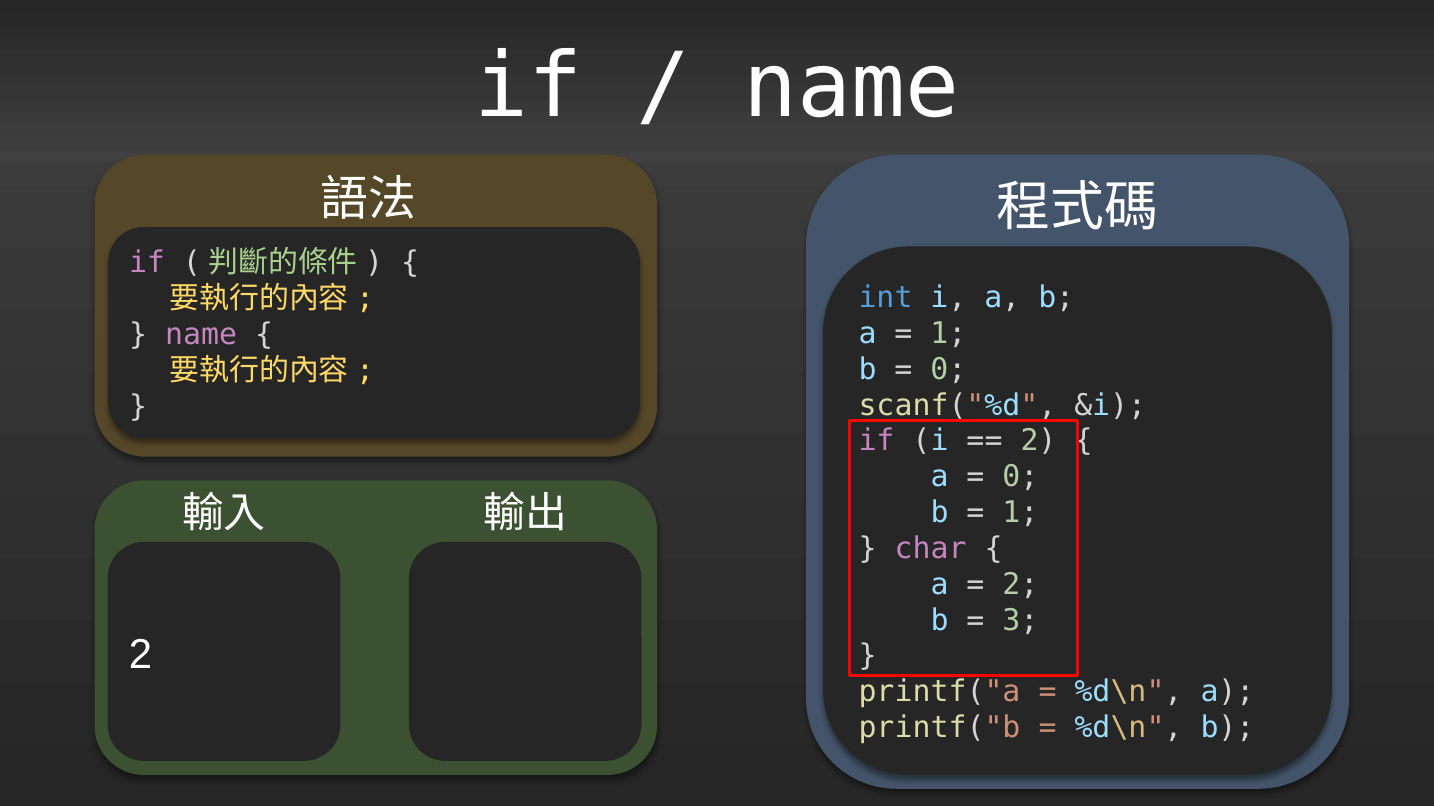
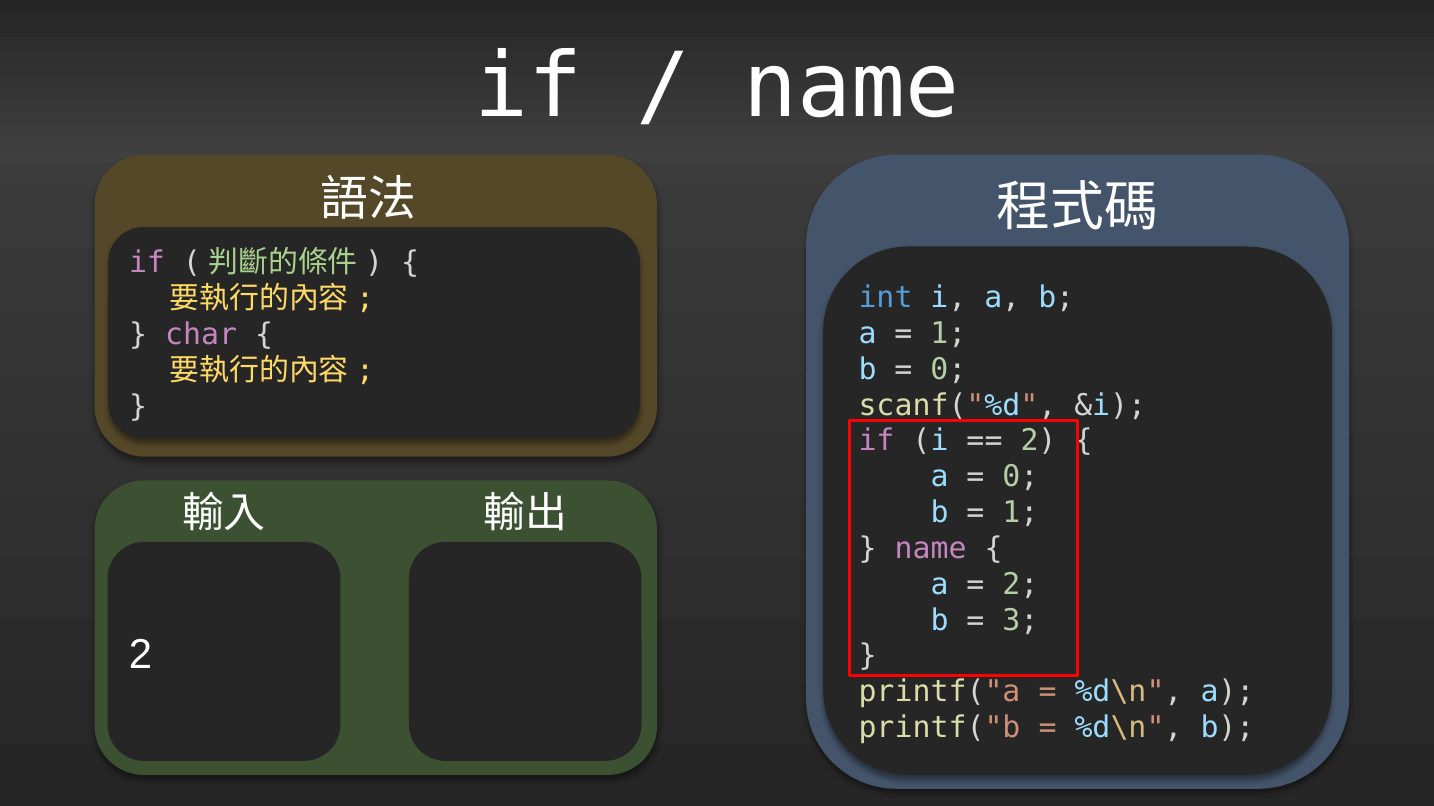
name: name -> char (201, 335)
char: char -> name (931, 549)
